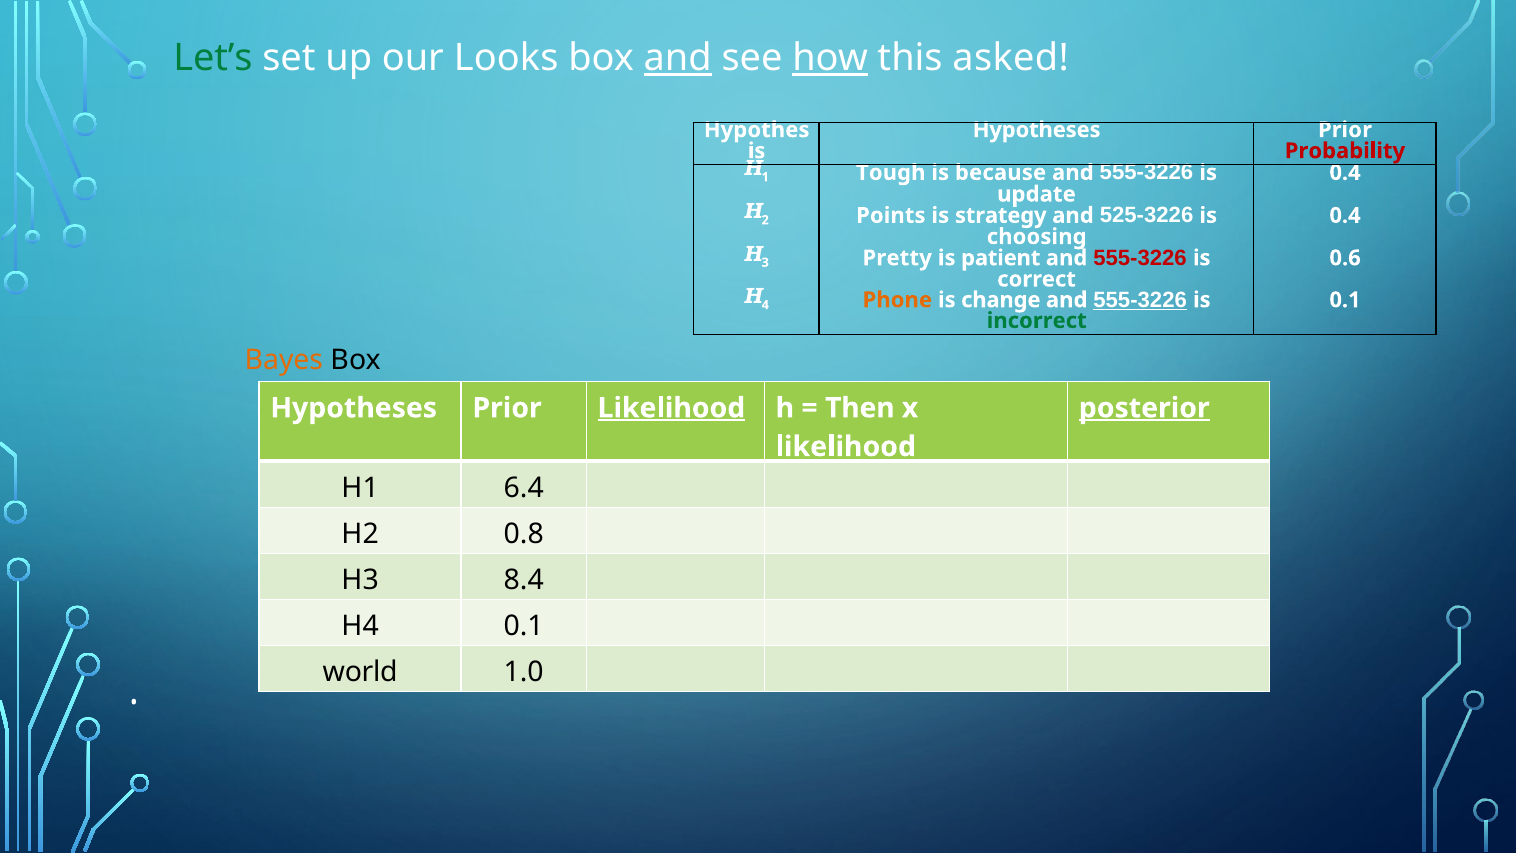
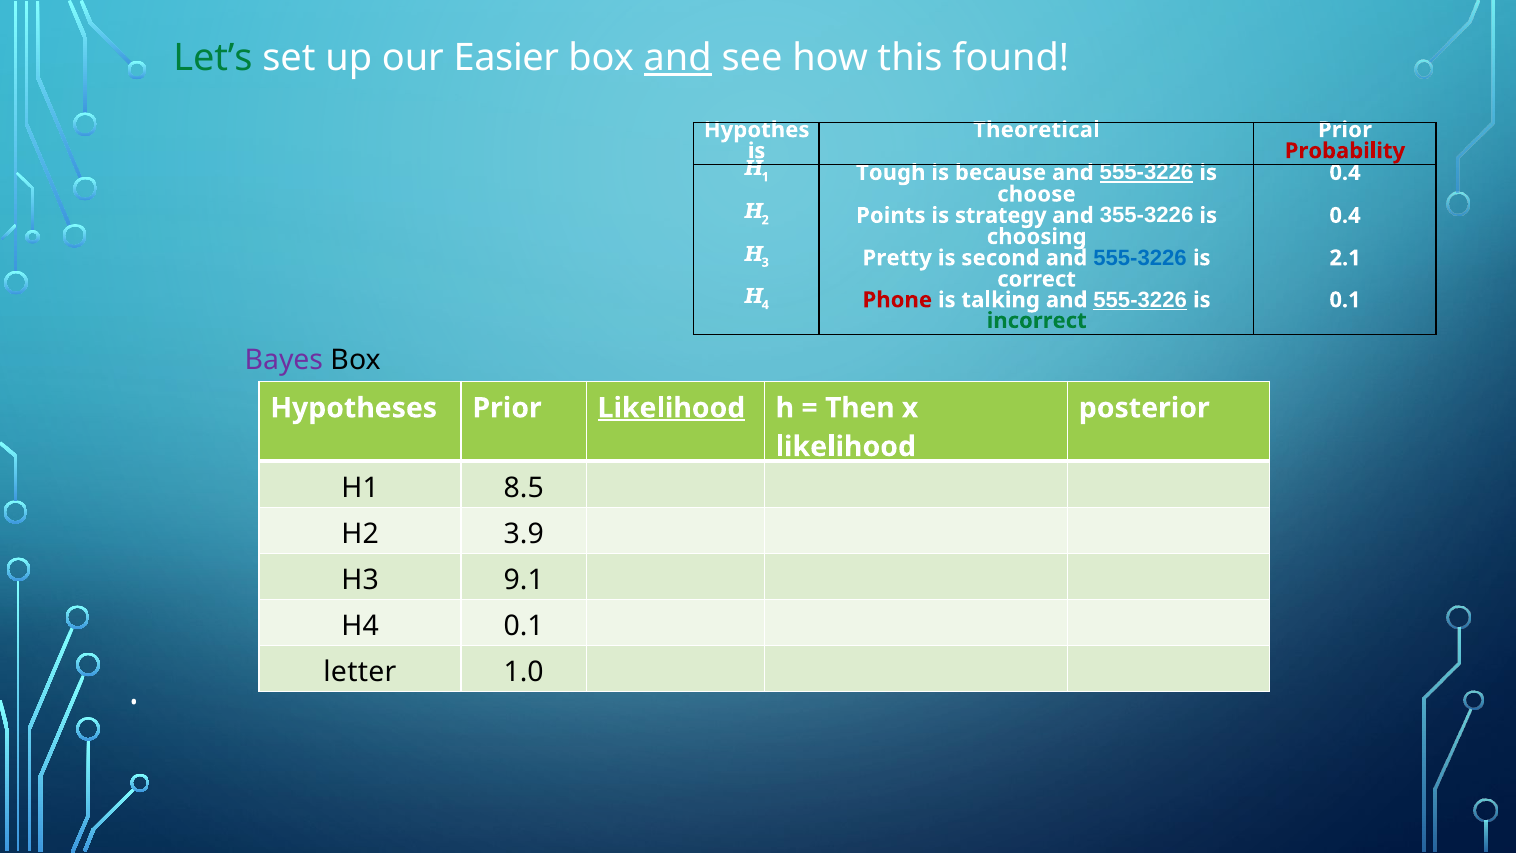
Looks: Looks -> Easier (506, 58)
how underline: present -> none (830, 58)
asked: asked -> found (1011, 58)
Hypotheses: Hypotheses -> Theoretical (1036, 130)
555-3226 underline: none -> present (1146, 173)
update: update -> choose (1036, 194)
525-3226: 525-3226 -> 355-3226 (1147, 215)
patient: patient -> second (1001, 258)
555-3226 colour: red -> blue (1140, 258)
0.6: 0.6 -> 2.1 (1345, 258)
Phone colour: orange -> red (897, 300)
change: change -> talking (1001, 300)
Bayes colour: orange -> purple (284, 360)
posterior underline: present -> none (1144, 408)
6.4: 6.4 -> 8.5 (524, 488)
0.8: 0.8 -> 3.9 (524, 534)
8.4: 8.4 -> 9.1 (524, 580)
world: world -> letter (360, 672)
